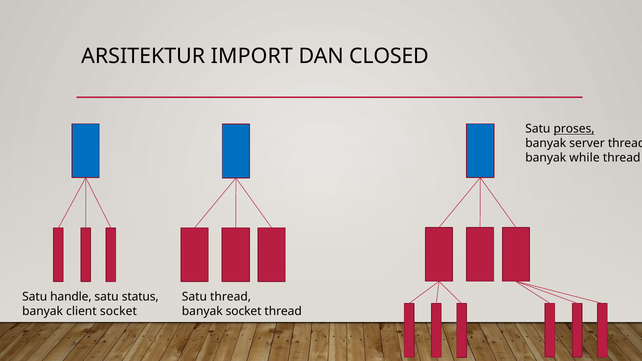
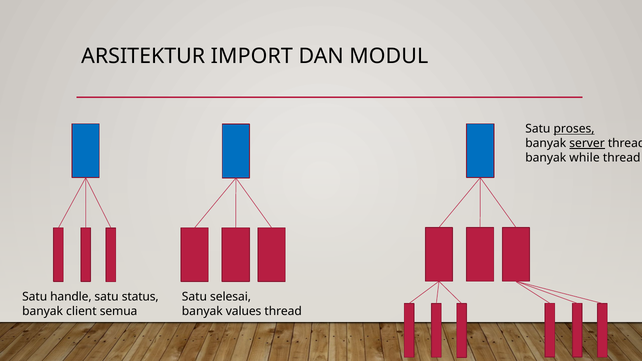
CLOSED: CLOSED -> MODUL (389, 56)
server underline: none -> present (587, 143)
Satu thread: thread -> selesai (231, 297)
client socket: socket -> semua (119, 311)
banyak socket: socket -> values (244, 311)
